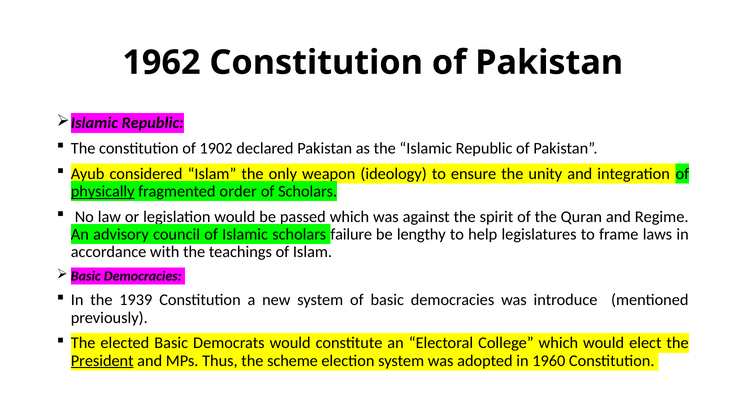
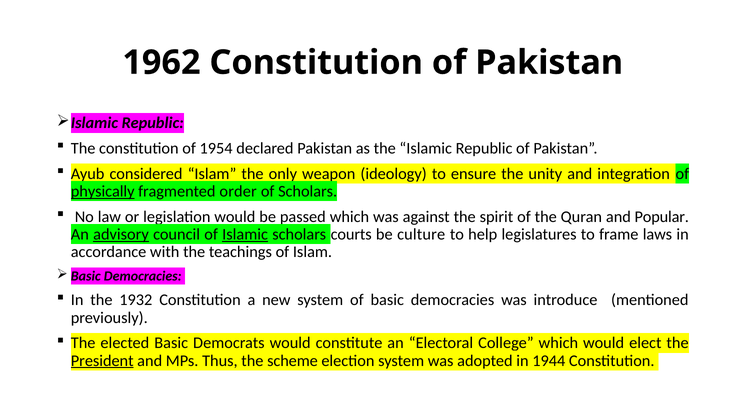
1902: 1902 -> 1954 (216, 149)
Regime: Regime -> Popular (662, 217)
advisory underline: none -> present (121, 235)
Islamic underline: none -> present (245, 235)
failure: failure -> courts (351, 235)
lengthy: lengthy -> culture (421, 235)
1939: 1939 -> 1932 (136, 301)
1960: 1960 -> 1944 (549, 361)
